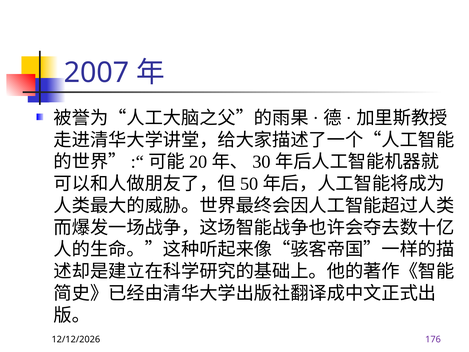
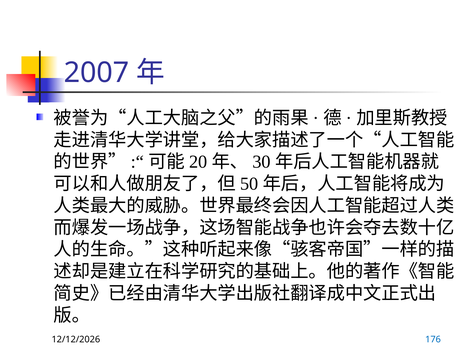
176 colour: purple -> blue (433, 339)
